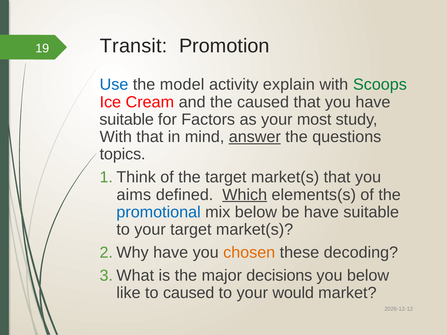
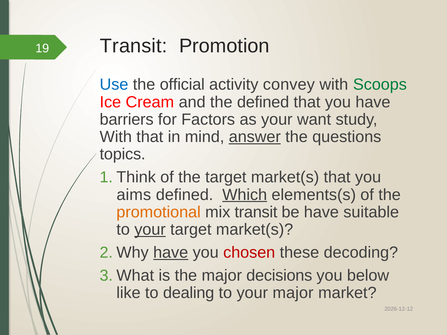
model: model -> official (182, 85)
explain: explain -> convey (289, 85)
the caused: caused -> defined (263, 102)
suitable: suitable -> barriers (127, 120)
most: most -> want (314, 120)
promotional colour: blue -> orange (159, 212)
mix below: below -> transit (256, 212)
your underline: none -> present (150, 230)
have underline: none -> present (171, 253)
chosen colour: orange -> red (249, 253)
to caused: caused -> dealing (189, 293)
your would: would -> major (293, 293)
